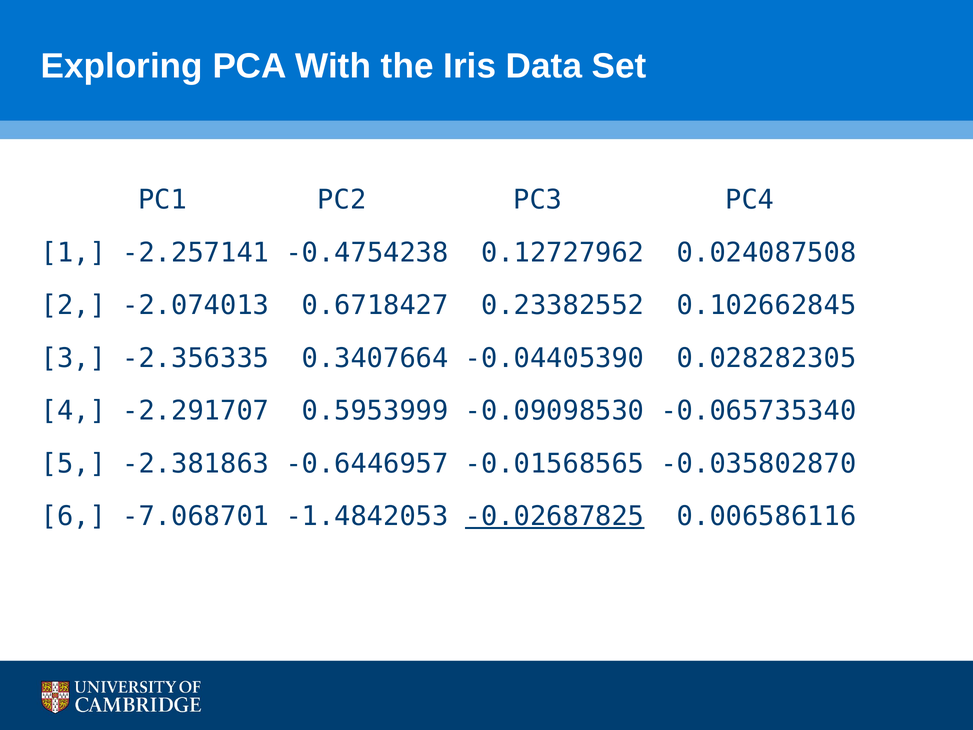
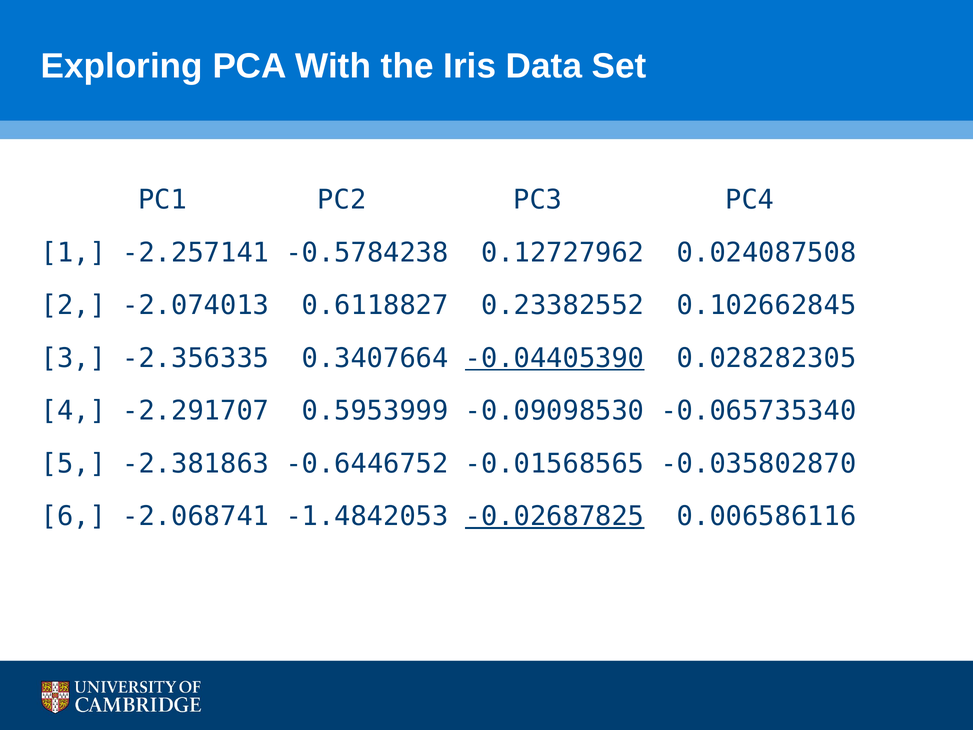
-0.4754238: -0.4754238 -> -0.5784238 (367, 253)
0.6718427: 0.6718427 -> 0.6118827 (375, 305)
-0.04405390 underline: none -> present (555, 358)
-0.6446957: -0.6446957 -> -0.6446752 (367, 463)
-7.068701: -7.068701 -> -2.068741 (196, 516)
